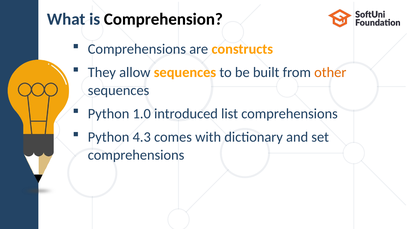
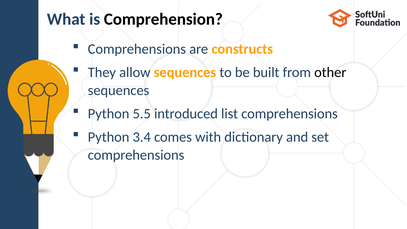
other colour: orange -> black (330, 72)
1.0: 1.0 -> 5.5 (142, 114)
4.3: 4.3 -> 3.4 (142, 137)
